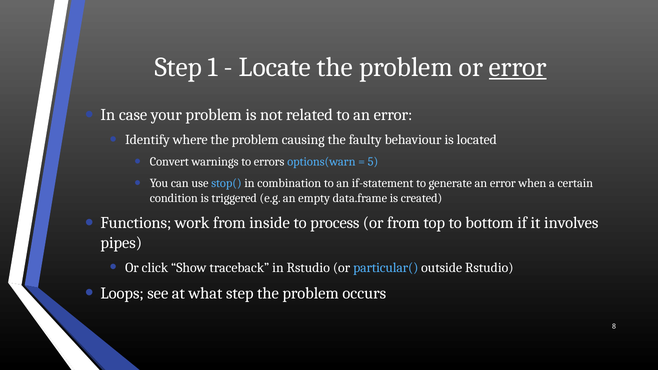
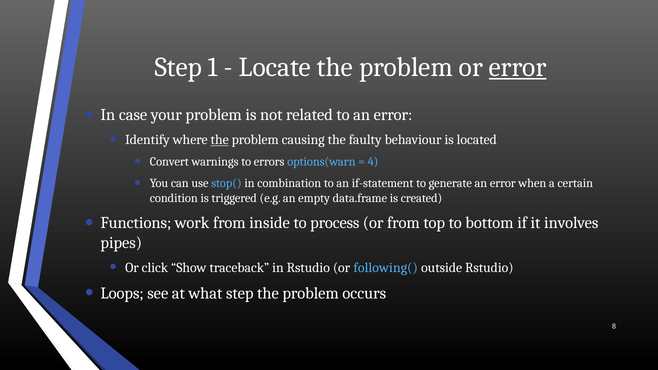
the underline: none -> present (220, 140)
5: 5 -> 4 (373, 162)
particular(: particular( -> following( (386, 268)
